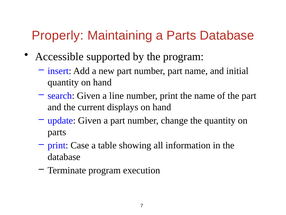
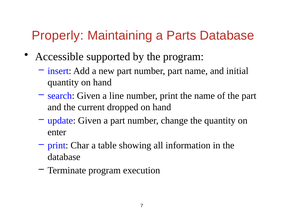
displays: displays -> dropped (123, 107)
parts: parts -> enter (57, 132)
Case: Case -> Char (80, 145)
